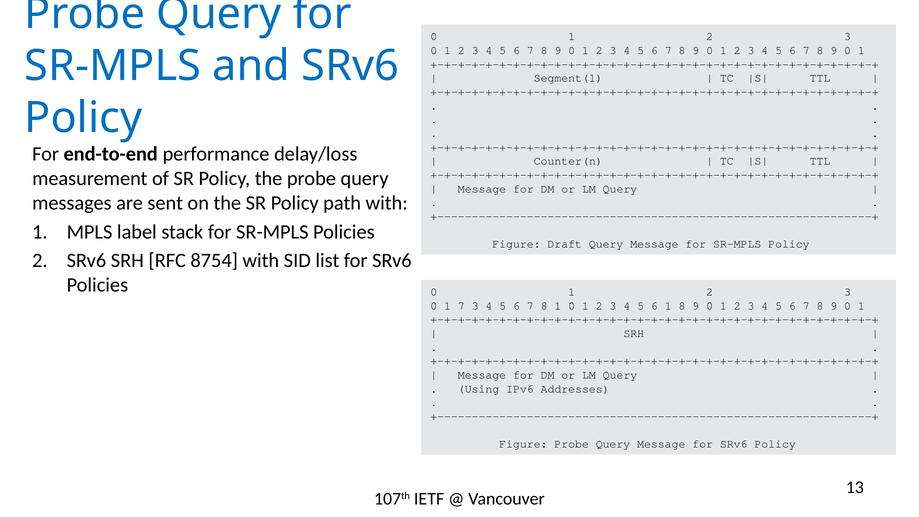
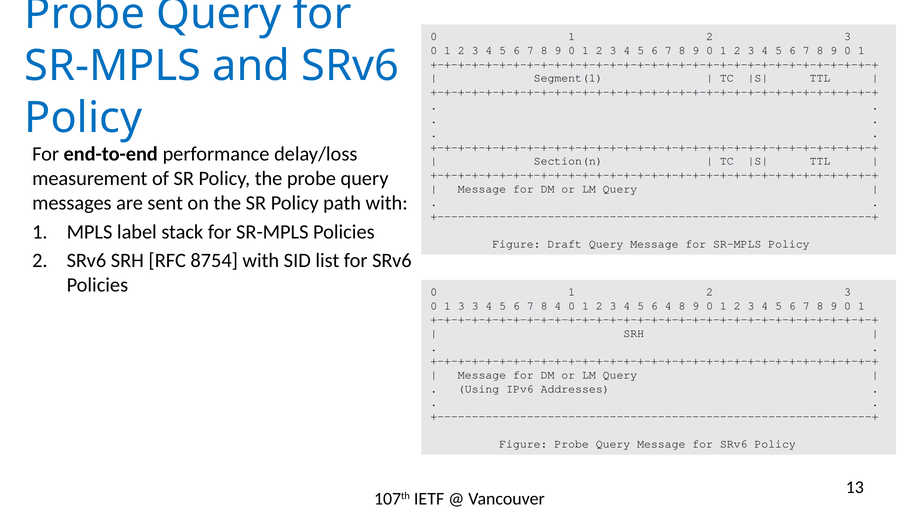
Counter(n: Counter(n -> Section(n (568, 161)
1 7: 7 -> 3 (461, 306)
8 1: 1 -> 4 (558, 306)
6 1: 1 -> 4 (668, 306)
